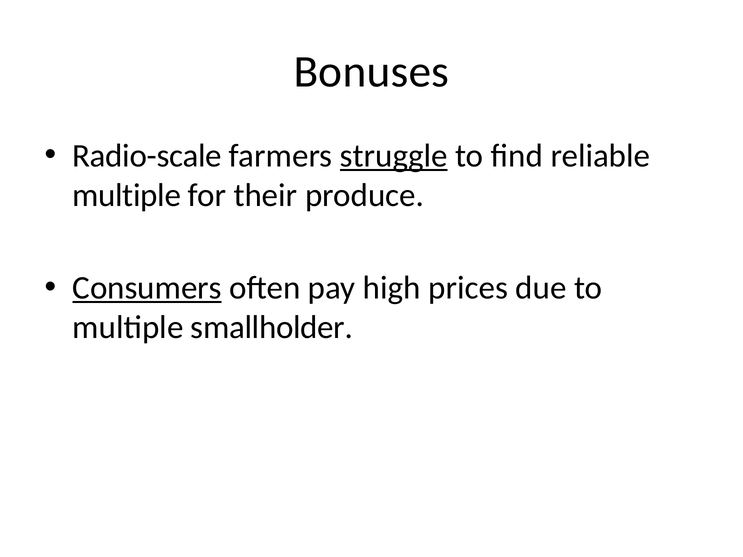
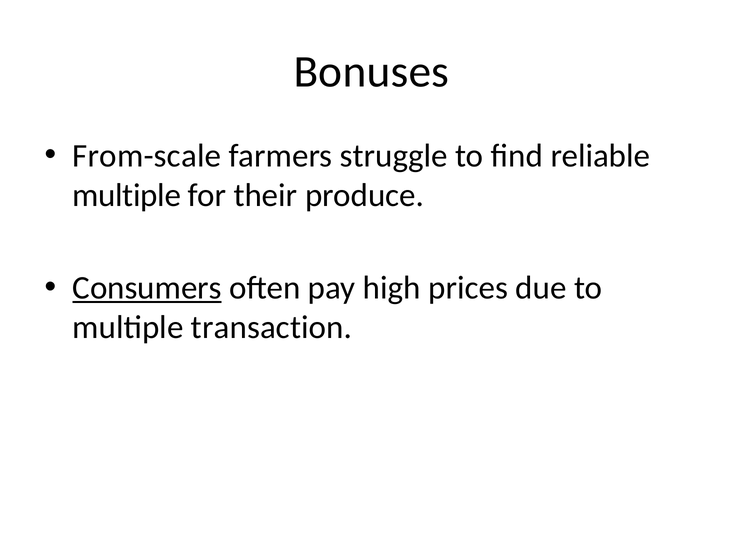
Radio-scale: Radio-scale -> From-scale (147, 156)
struggle underline: present -> none (394, 156)
smallholder: smallholder -> transaction (271, 328)
